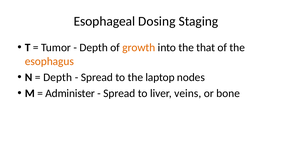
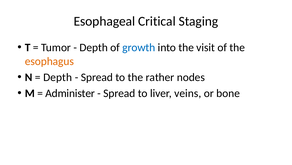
Dosing: Dosing -> Critical (157, 21)
growth colour: orange -> blue (139, 47)
that: that -> visit (206, 47)
laptop: laptop -> rather (160, 77)
